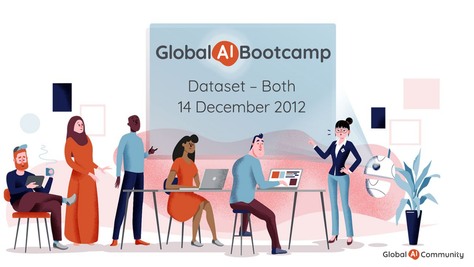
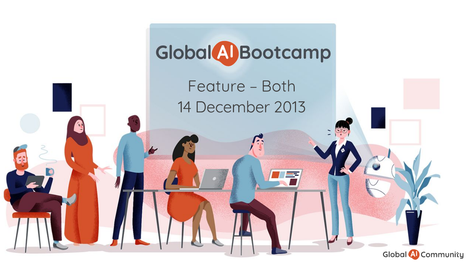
Dataset: Dataset -> Feature (217, 86)
2012: 2012 -> 2013 (290, 107)
